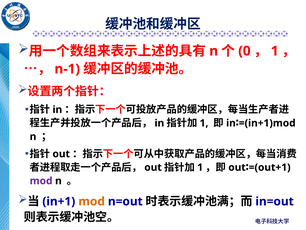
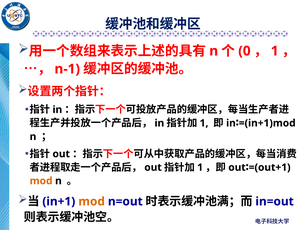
mod colour: purple -> orange (41, 180)
